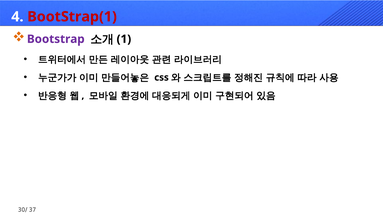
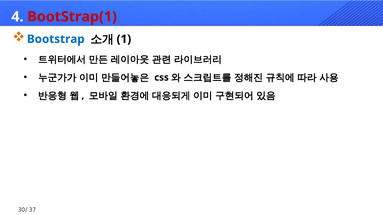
Bootstrap colour: purple -> blue (56, 39)
